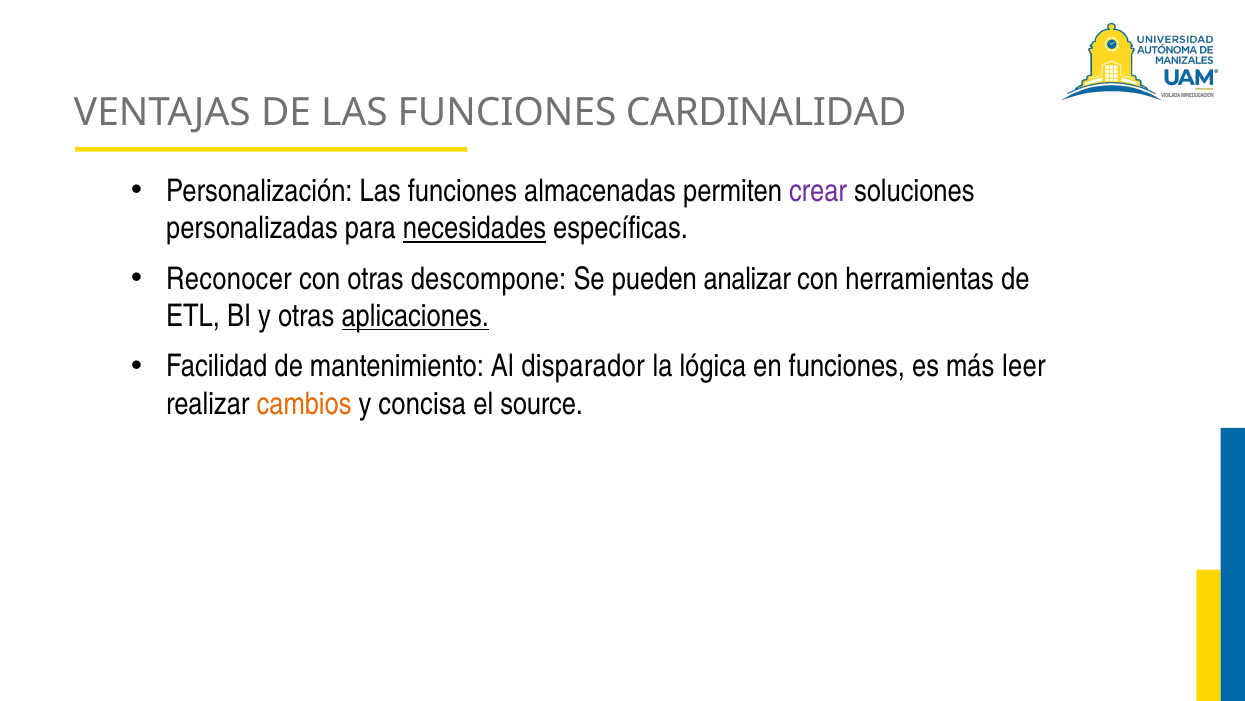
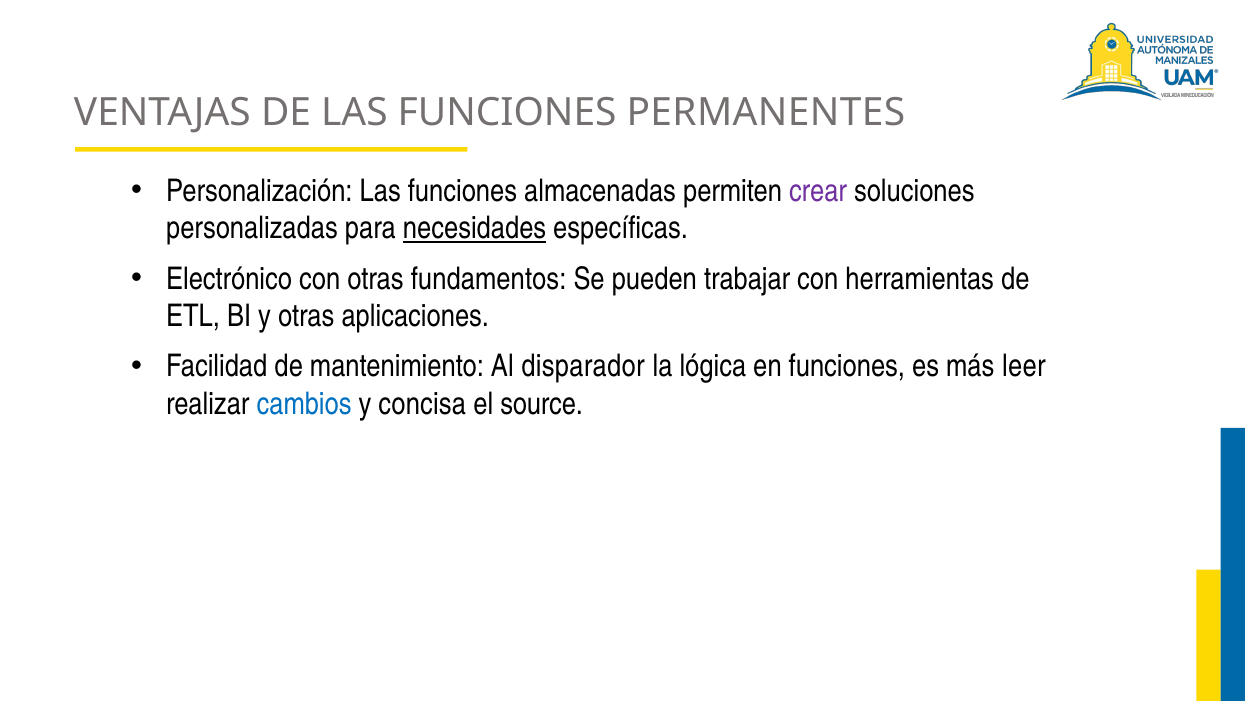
CARDINALIDAD: CARDINALIDAD -> PERMANENTES (766, 113)
Reconocer: Reconocer -> Electrónico (229, 278)
descompone: descompone -> fundamentos (489, 278)
analizar: analizar -> trabajar (747, 278)
aplicaciones underline: present -> none (415, 316)
cambios colour: orange -> blue (304, 403)
